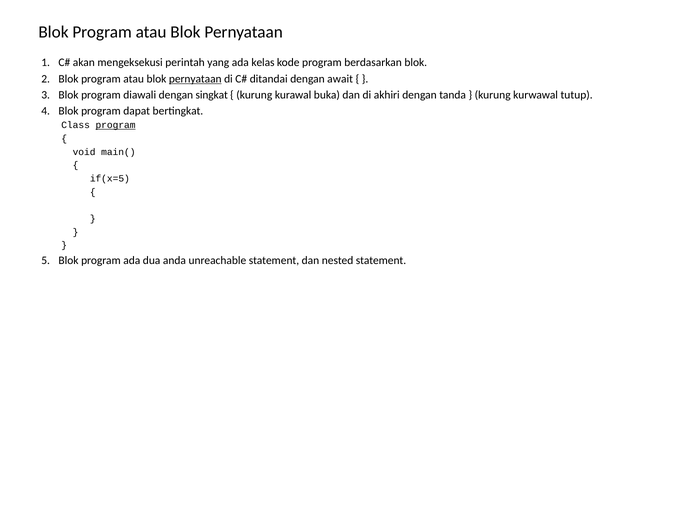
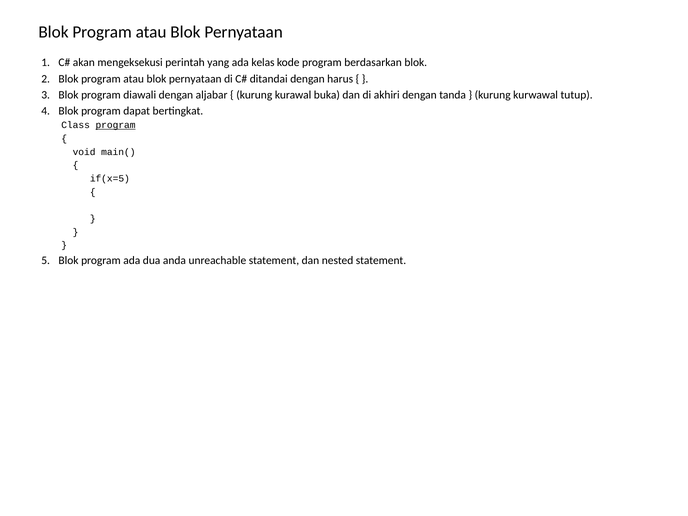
pernyataan underline: present -> none (195, 79)
await: await -> harus (340, 79)
singkat: singkat -> aljabar (212, 95)
